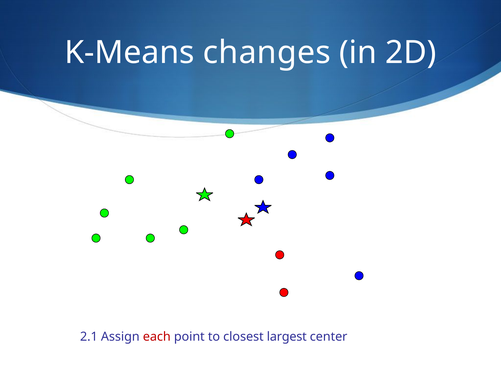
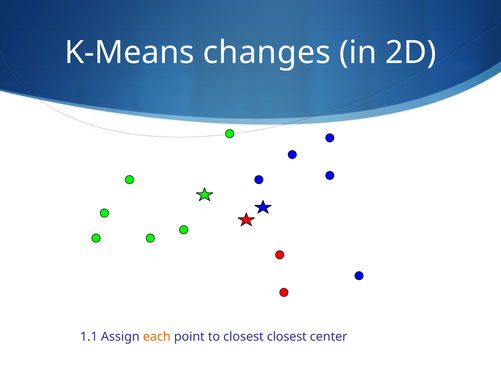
2.1: 2.1 -> 1.1 (89, 336)
each colour: red -> orange (157, 336)
closest largest: largest -> closest (287, 336)
